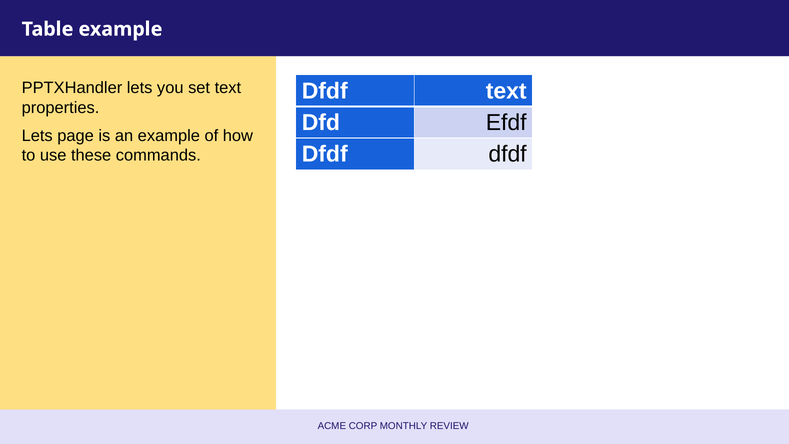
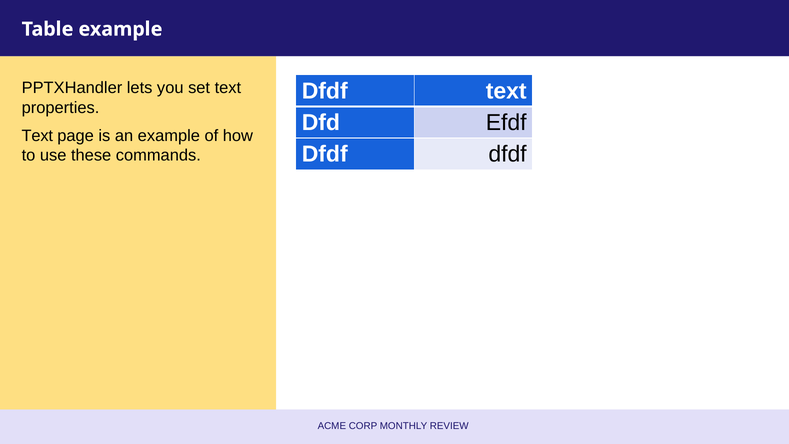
Lets: Lets -> Text (37, 136)
